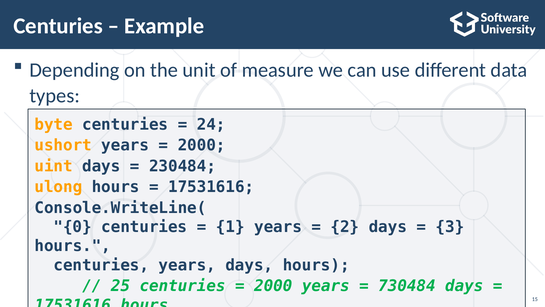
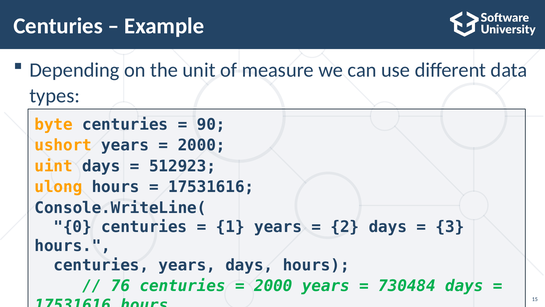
24: 24 -> 90 (211, 124)
230484: 230484 -> 512923 (183, 166)
25: 25 -> 76 (120, 286)
